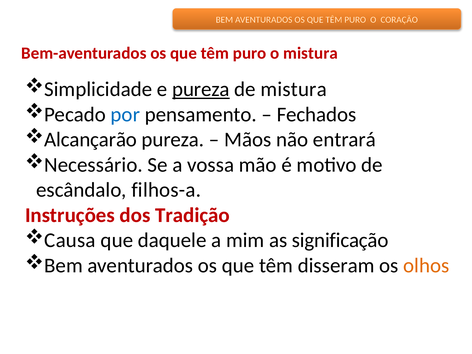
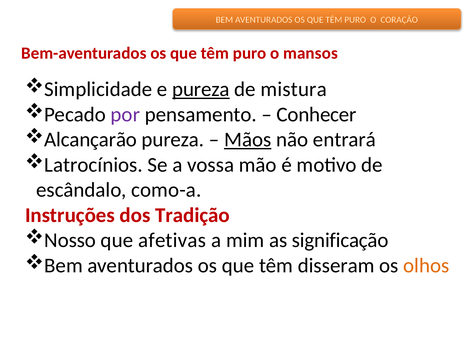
o mistura: mistura -> mansos (311, 53)
por colour: blue -> purple (125, 114)
Fechados: Fechados -> Conhecer (317, 114)
Mãos underline: none -> present (248, 140)
Necessário: Necessário -> Latrocínios (94, 165)
filhos-a: filhos-a -> como-a (166, 190)
Causa: Causa -> Nosso (70, 240)
daquele: daquele -> afetivas (172, 240)
